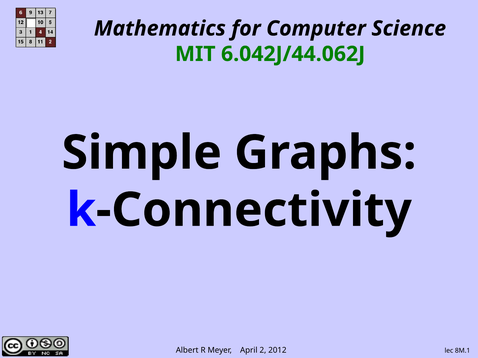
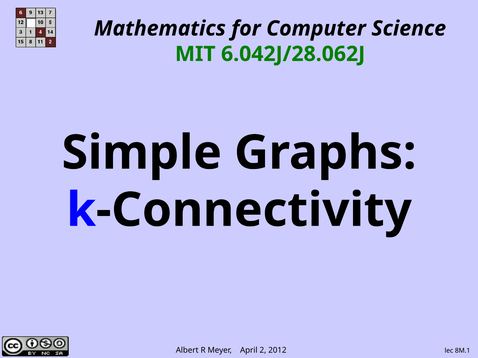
6.042J/44.062J: 6.042J/44.062J -> 6.042J/28.062J (293, 54)
